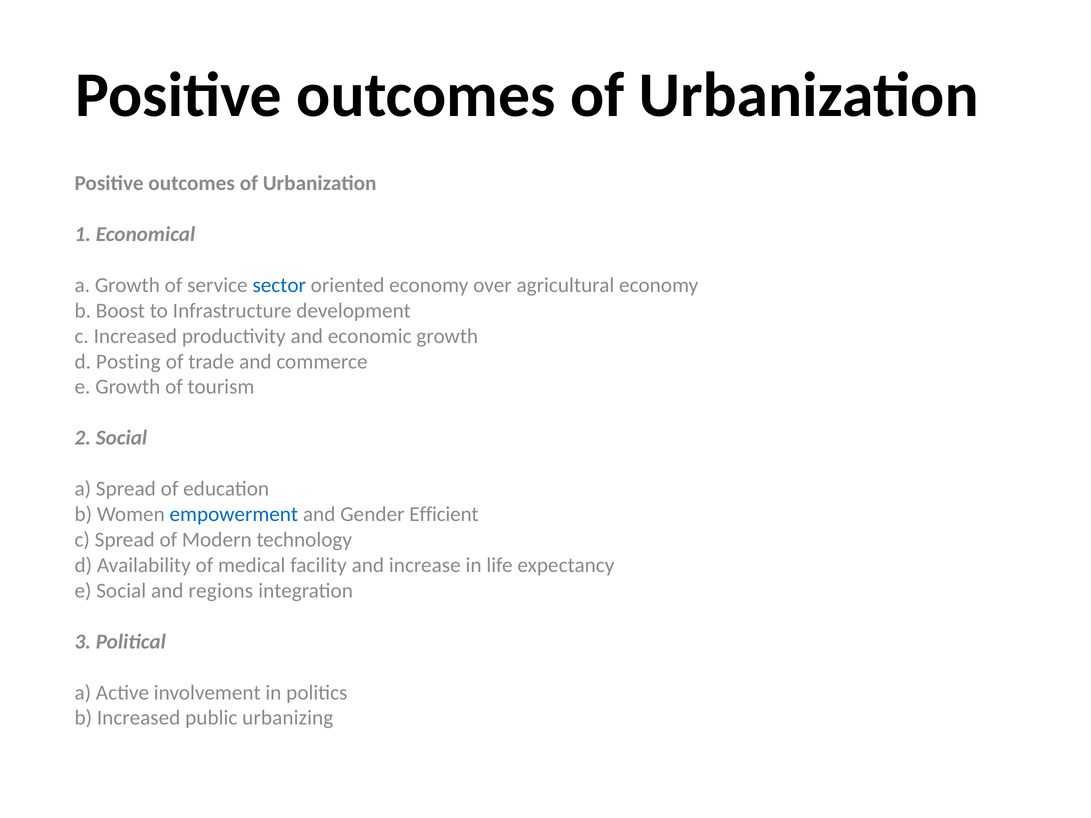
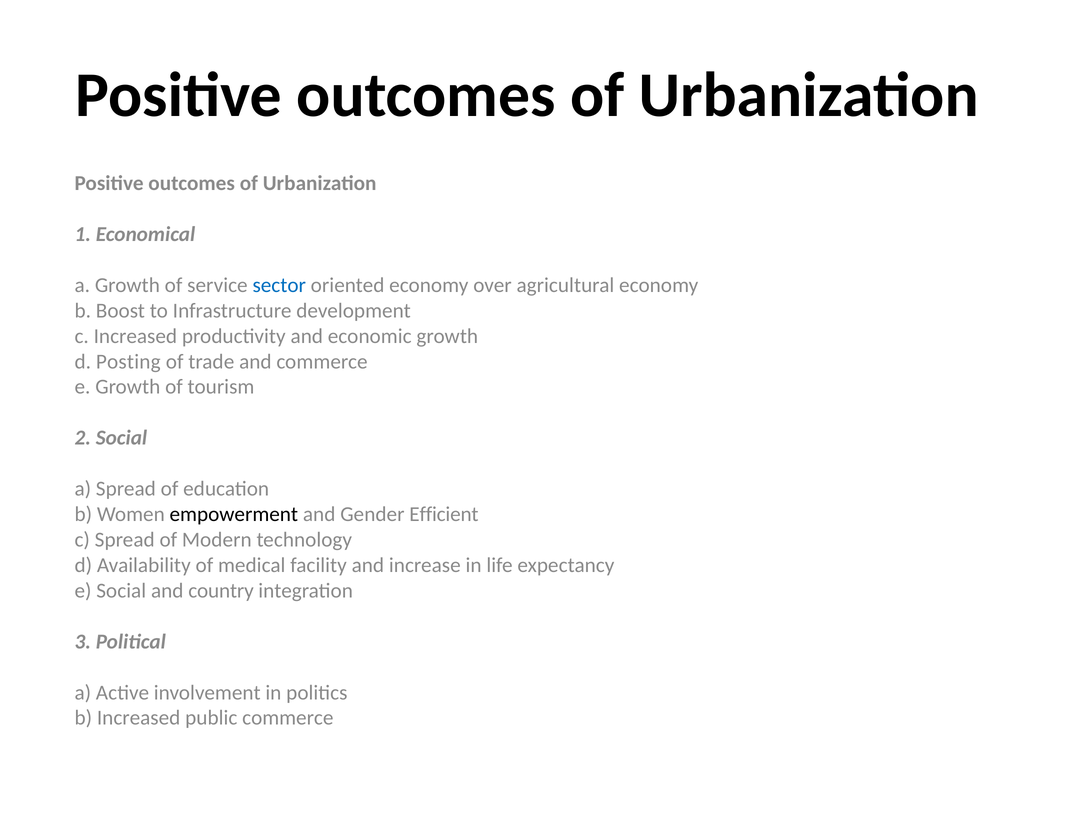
empowerment colour: blue -> black (234, 514)
regions: regions -> country (221, 591)
public urbanizing: urbanizing -> commerce (288, 718)
